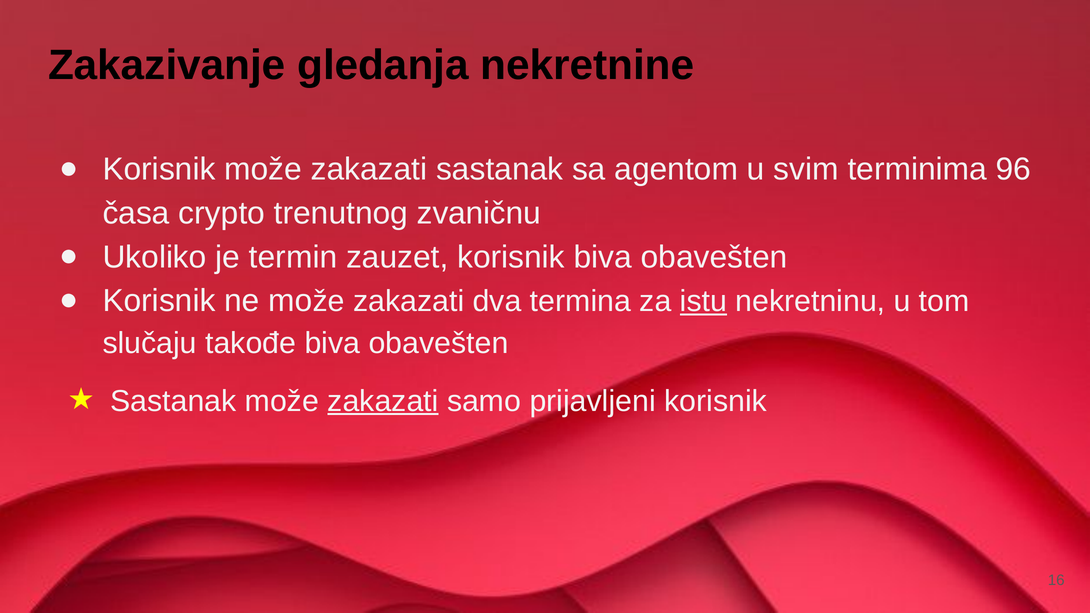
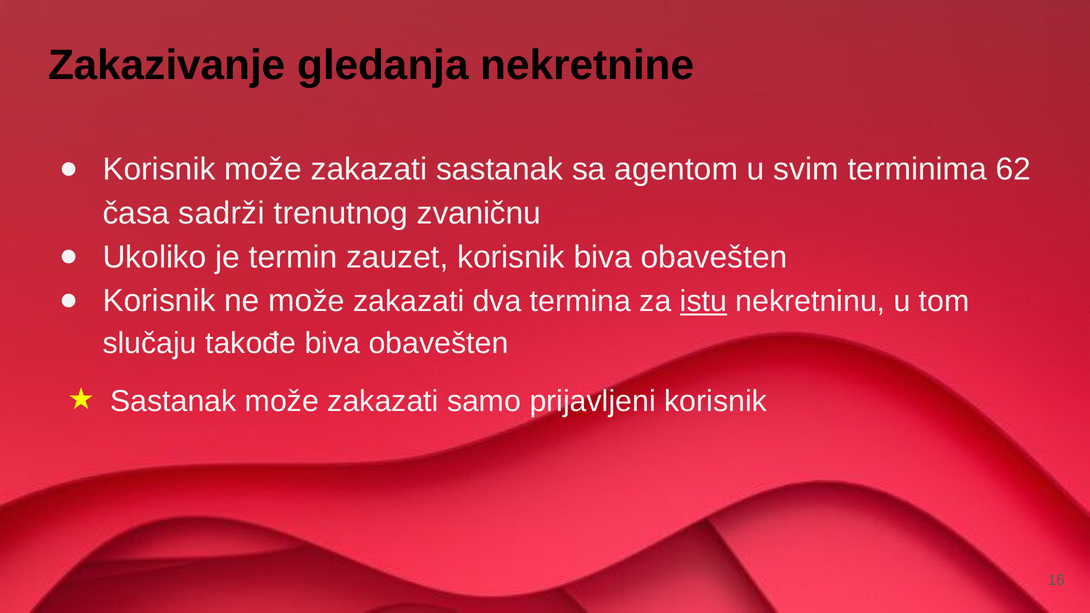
96: 96 -> 62 (1013, 169)
crypto: crypto -> sadrži (222, 213)
zakazati underline: present -> none (383, 401)
